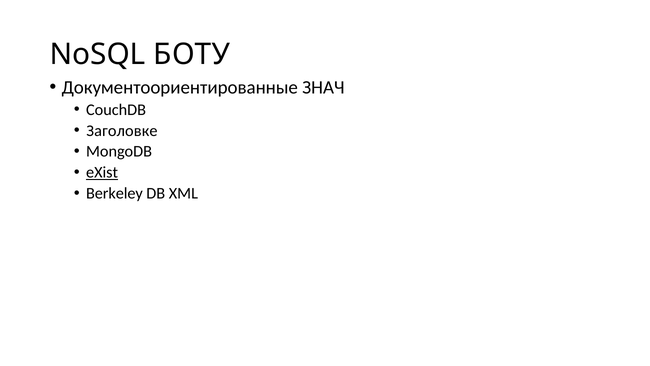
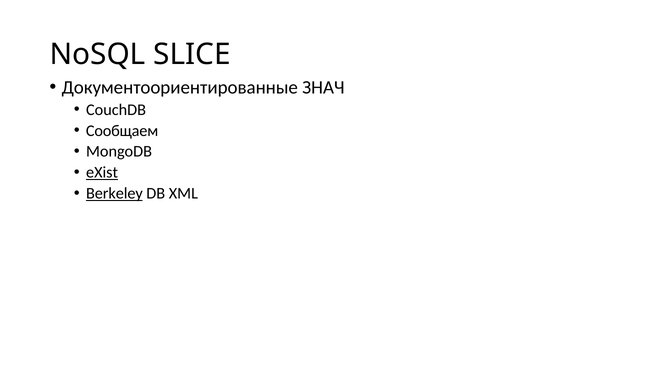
БОТУ: БОТУ -> SLICE (192, 55)
Заголовке: Заголовке -> Сообщаем (122, 131)
Berkeley underline: none -> present (114, 193)
